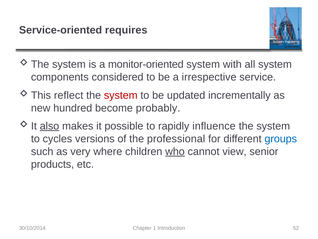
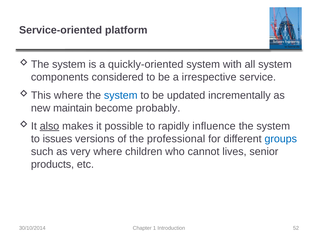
requires: requires -> platform (126, 30)
monitor-oriented: monitor-oriented -> quickly-oriented (146, 64)
reflect: reflect -> where (69, 95)
system colour: red -> blue (121, 95)
hundred: hundred -> maintain (73, 108)
cycles: cycles -> issues (57, 139)
who underline: present -> none (175, 151)
view: view -> lives (234, 151)
